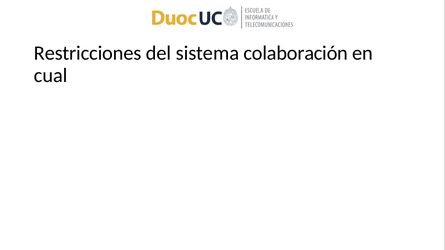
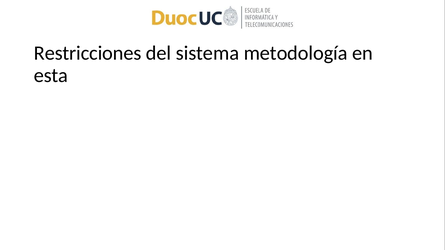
colaboración: colaboración -> metodología (296, 53)
cual: cual -> esta (51, 76)
